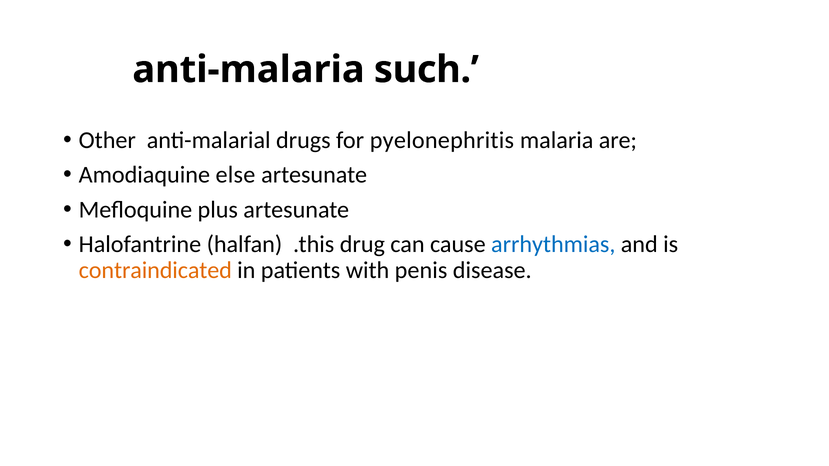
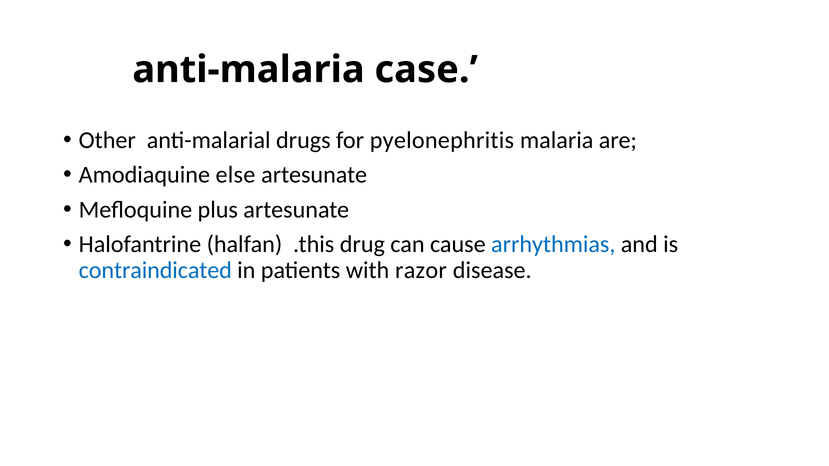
such: such -> case (426, 70)
contraindicated colour: orange -> blue (155, 271)
penis: penis -> razor (421, 271)
